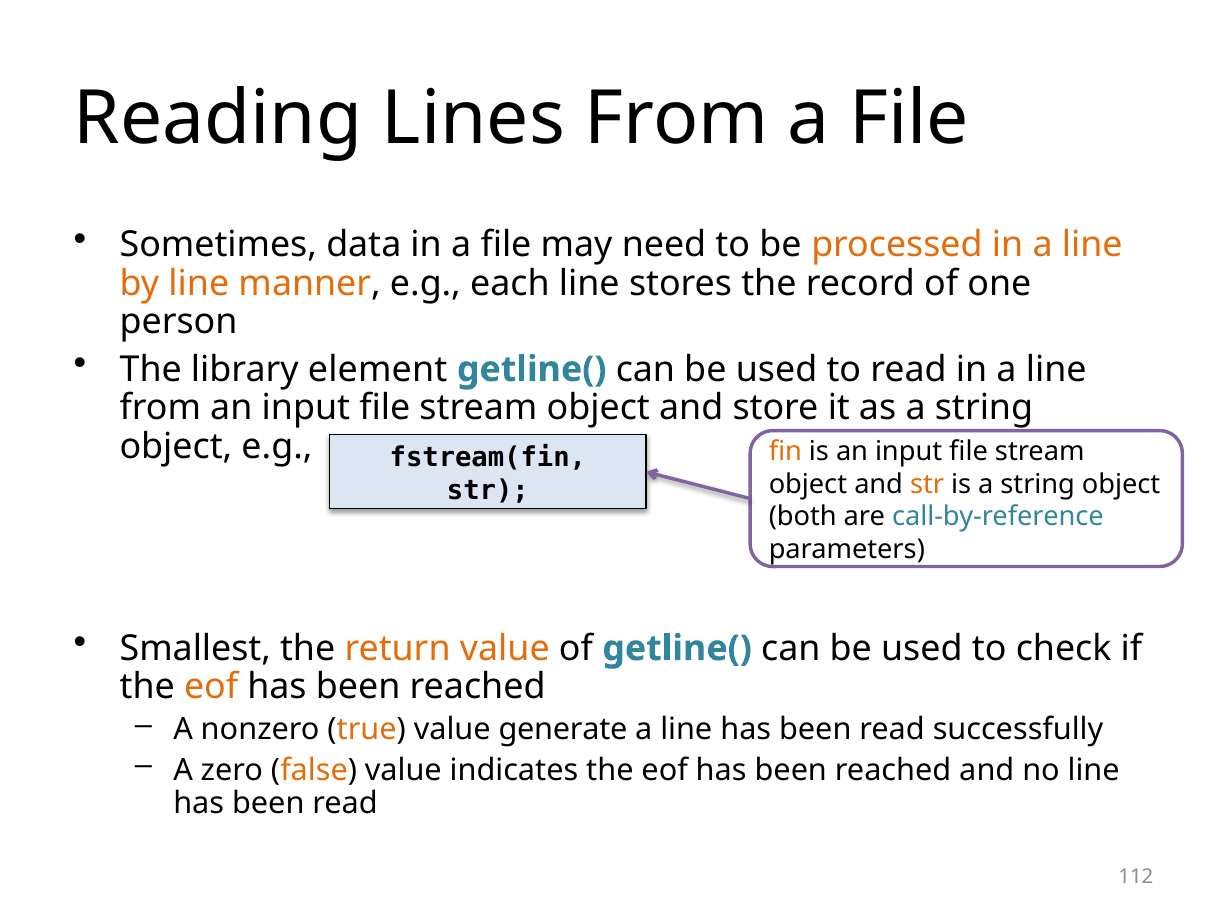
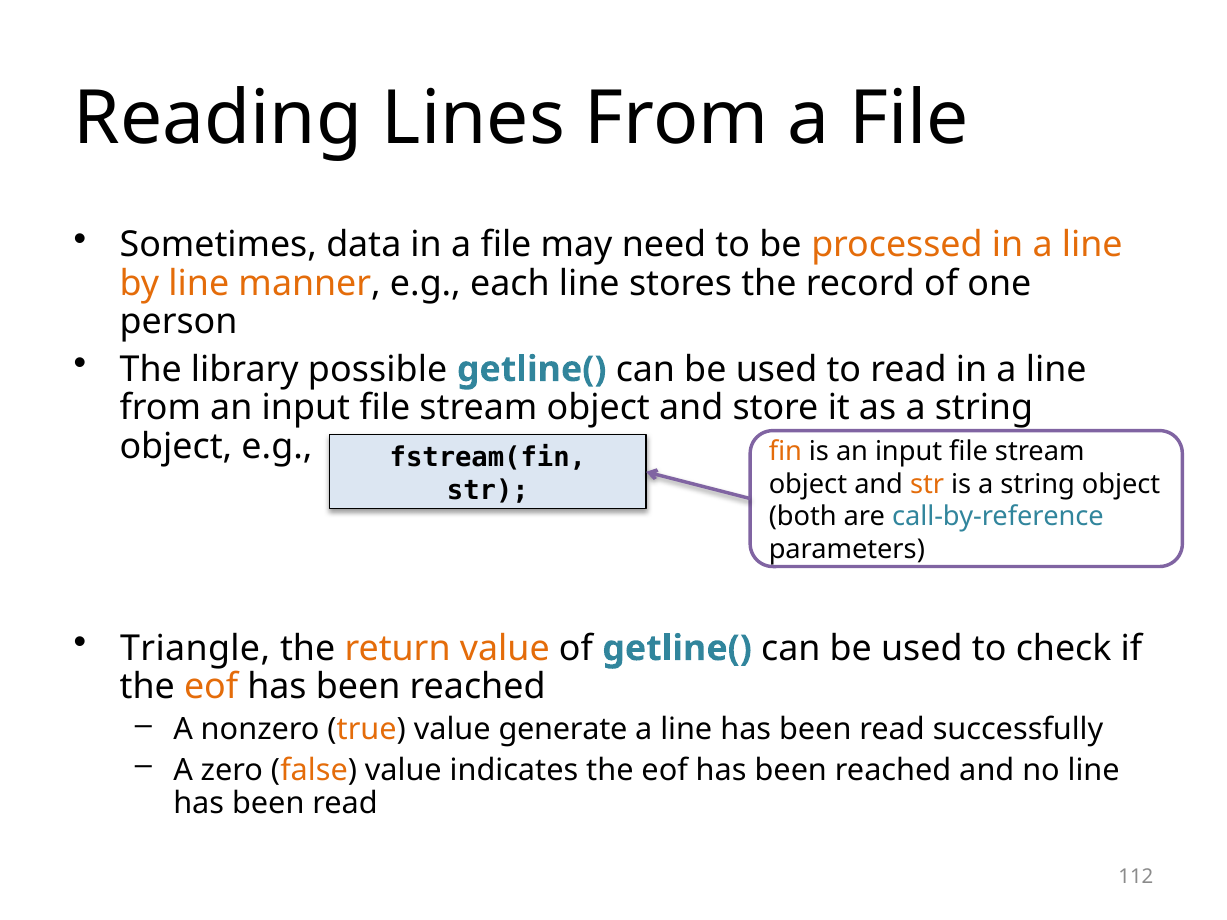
element: element -> possible (378, 369)
Smallest: Smallest -> Triangle (195, 649)
